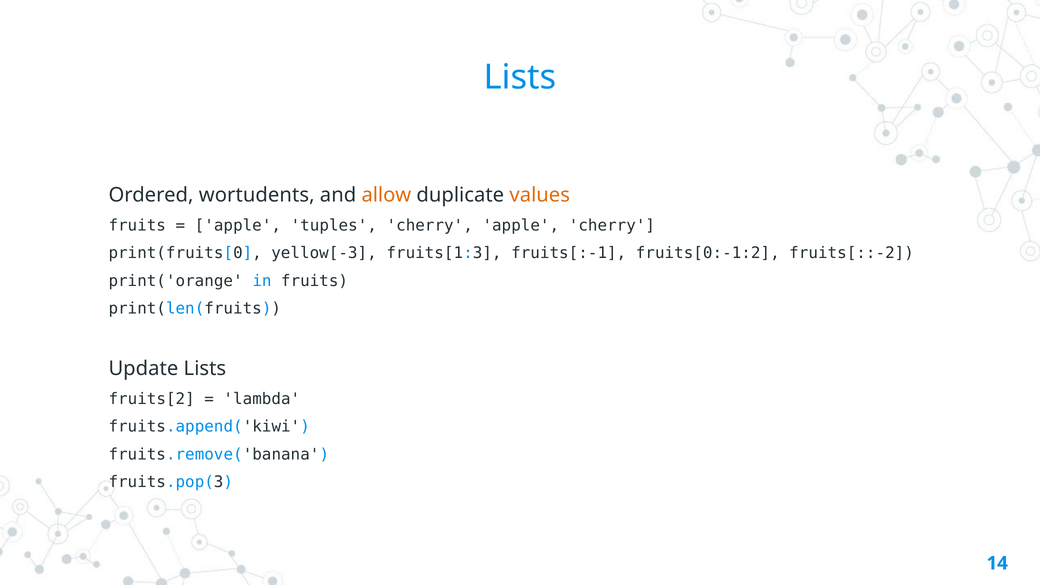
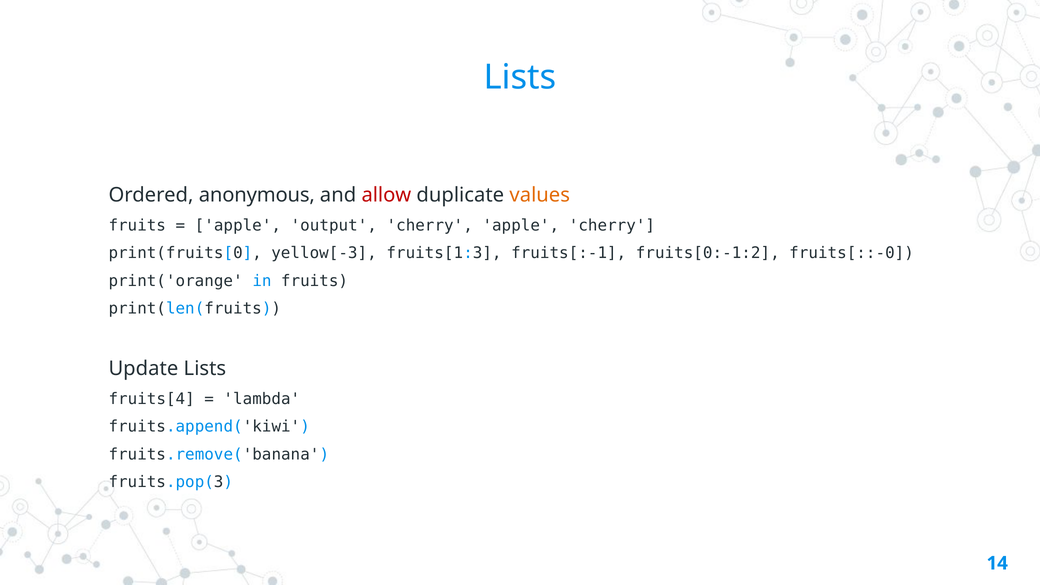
wortudents: wortudents -> anonymous (257, 195)
allow colour: orange -> red (386, 195)
tuples: tuples -> output (334, 225)
fruits[::-2: fruits[::-2 -> fruits[::-0 (852, 253)
fruits[2: fruits[2 -> fruits[4 (152, 399)
